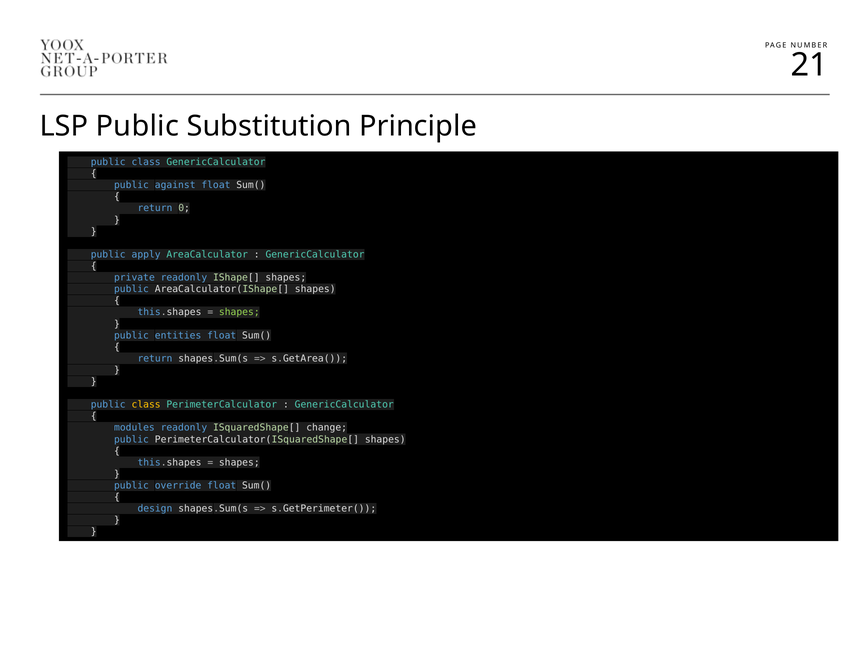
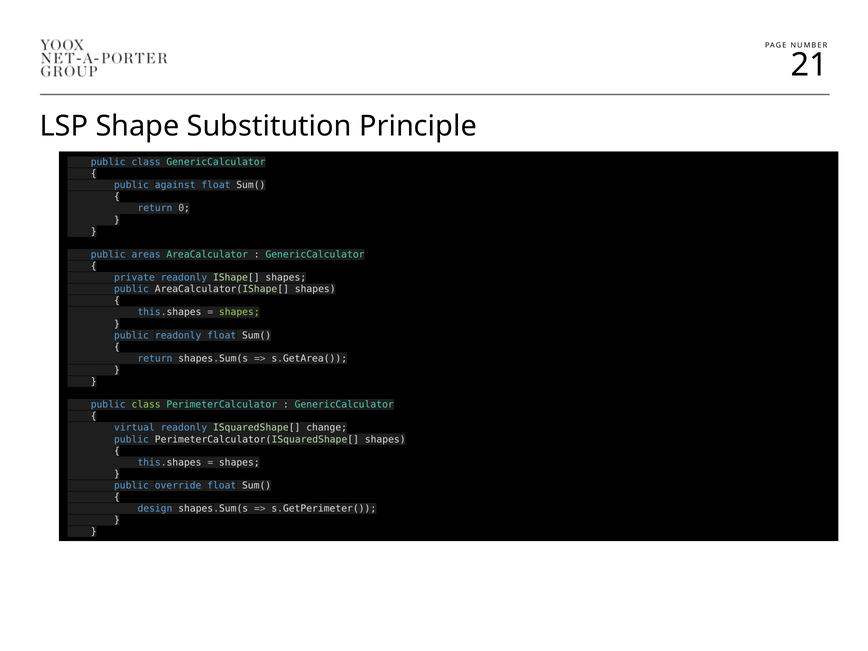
LSP Public: Public -> Shape (138, 126)
apply: apply -> areas (146, 255)
public entities: entities -> readonly (178, 335)
class colour: yellow -> light green (146, 405)
modules: modules -> virtual (134, 428)
